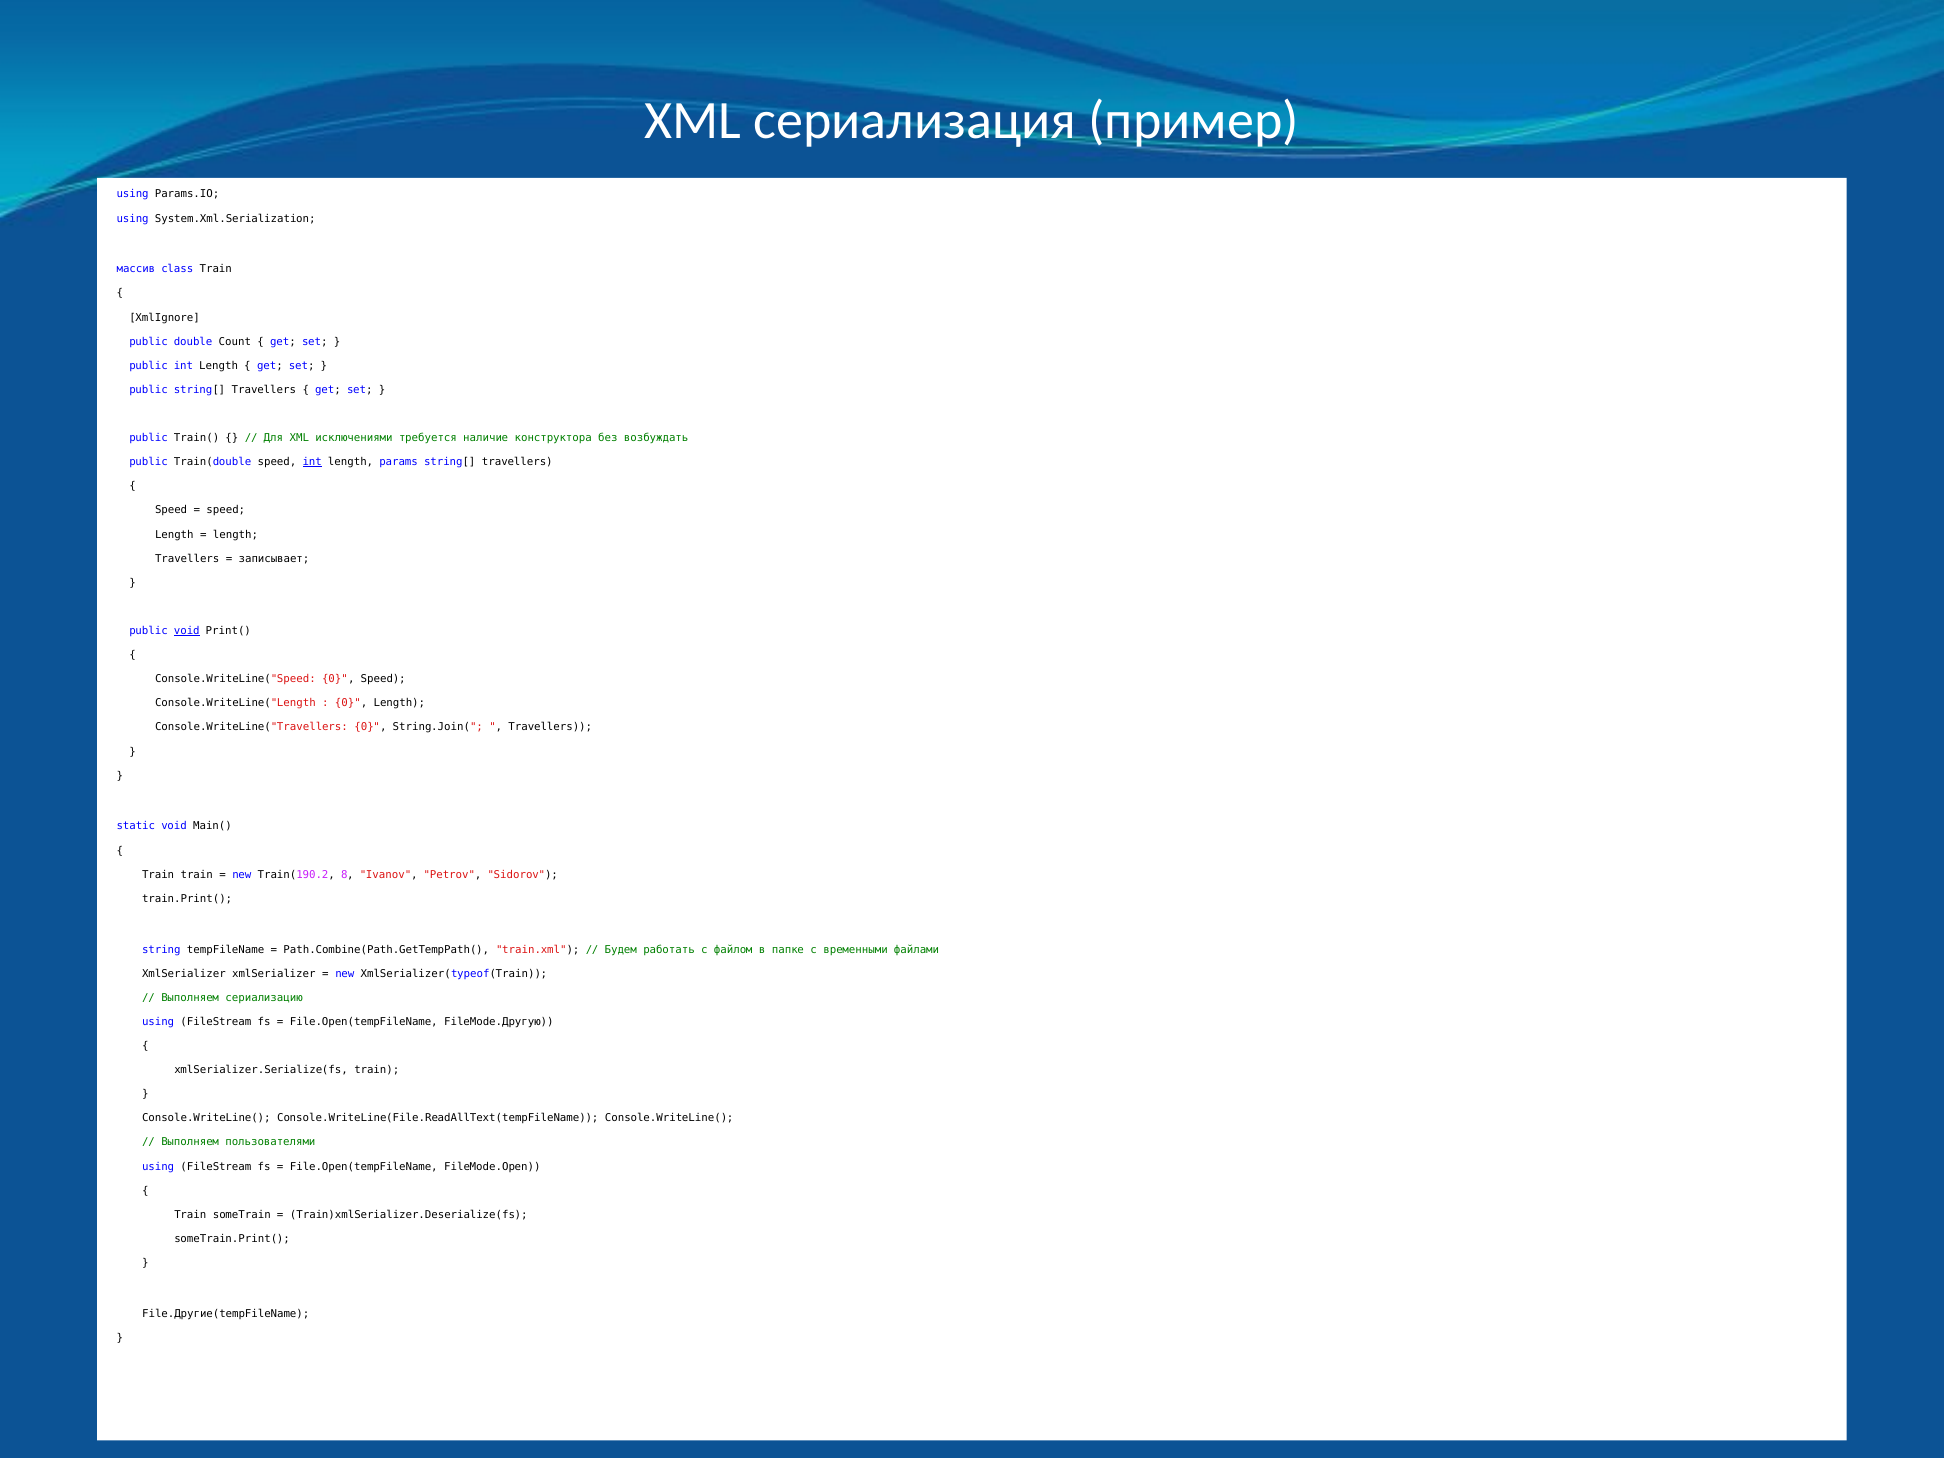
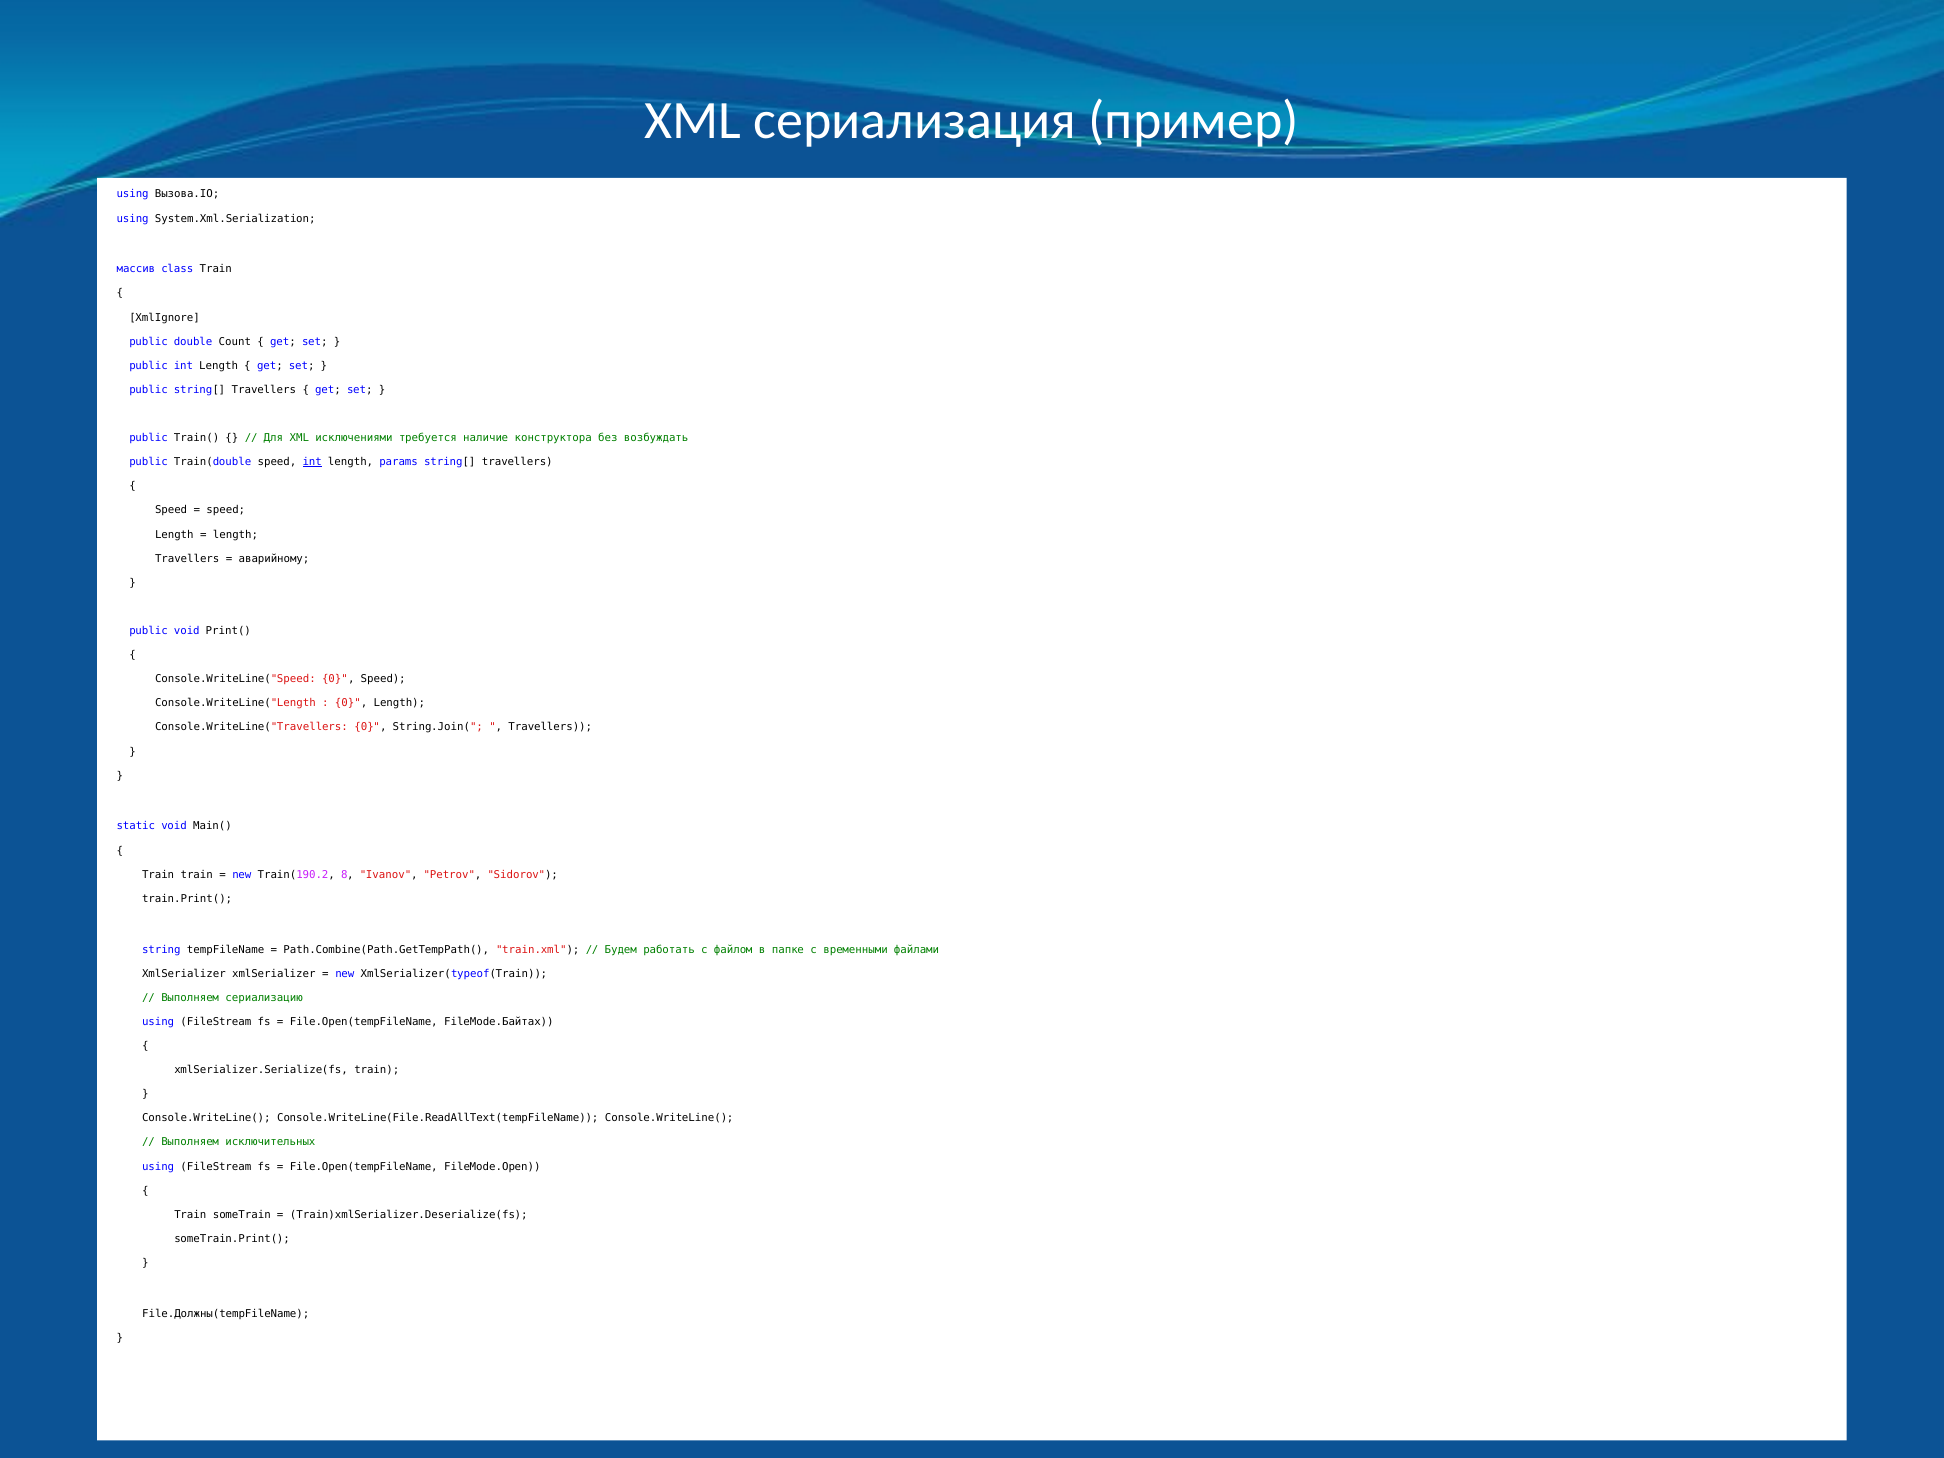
Params.IO: Params.IO -> Вызова.IO (187, 194)
записывает: записывает -> аварийному (274, 559)
void underline: present -> none (187, 631)
FileMode.Другую: FileMode.Другую -> FileMode.Байтах (499, 1022)
пользователями: пользователями -> исключительных (270, 1142)
File.Другие(tempFileName: File.Другие(tempFileName -> File.Должны(tempFileName (226, 1314)
